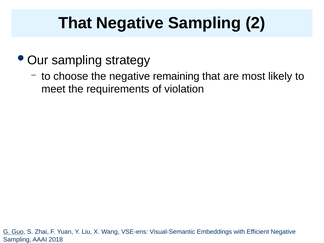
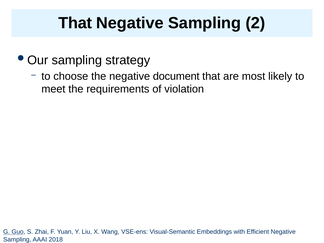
remaining: remaining -> document (176, 76)
